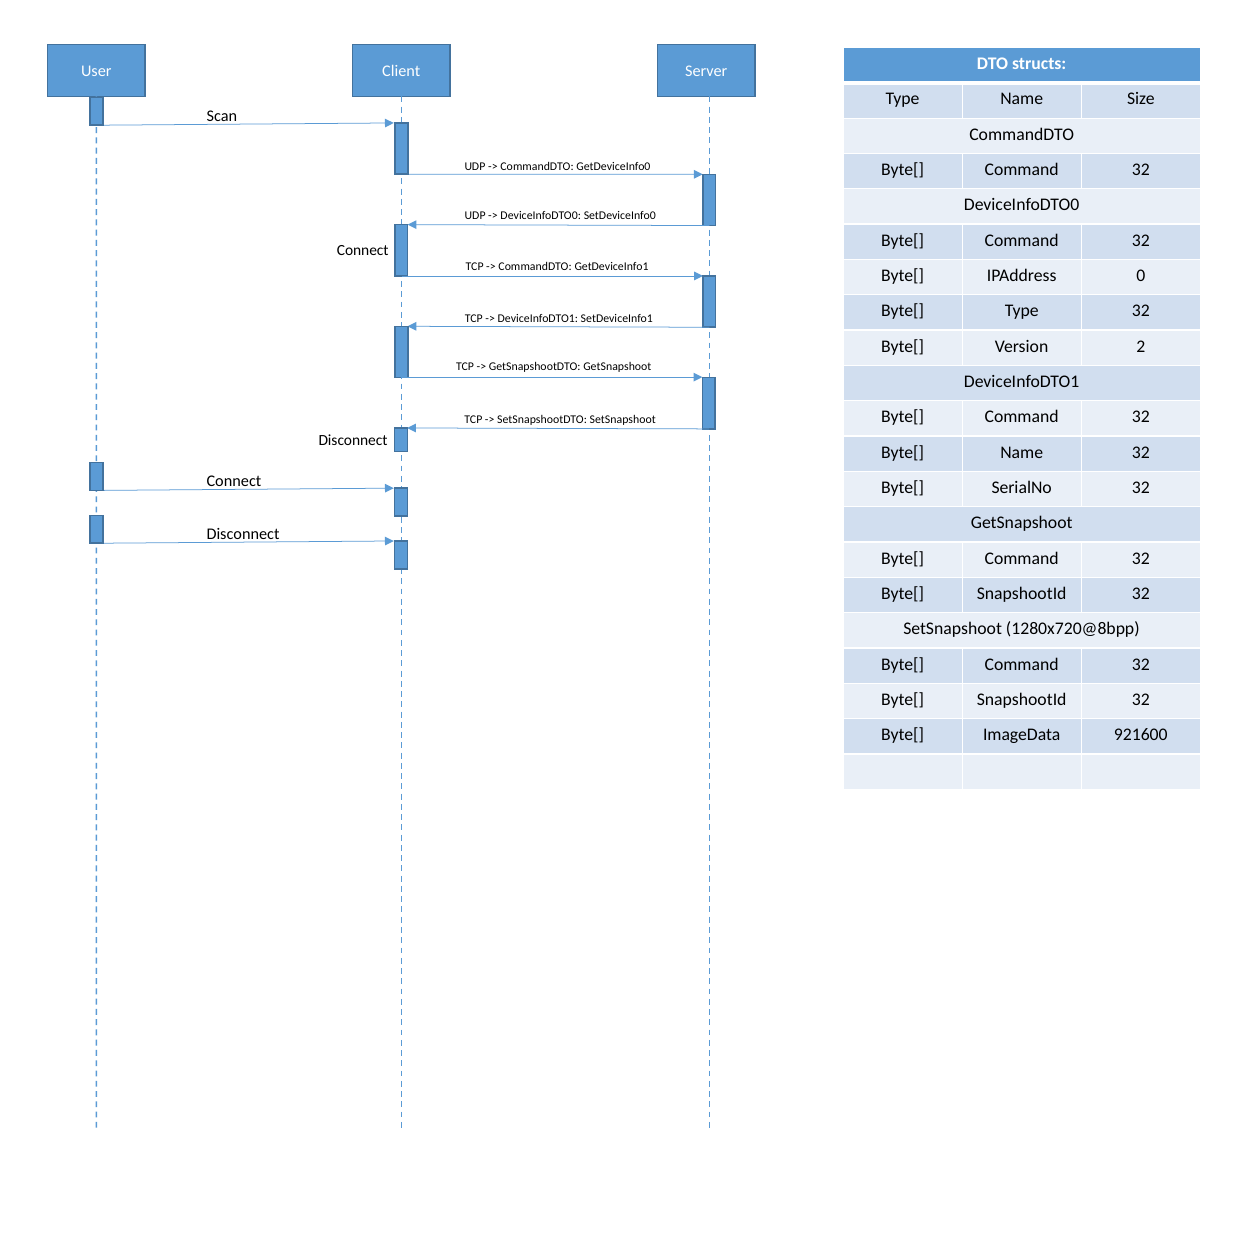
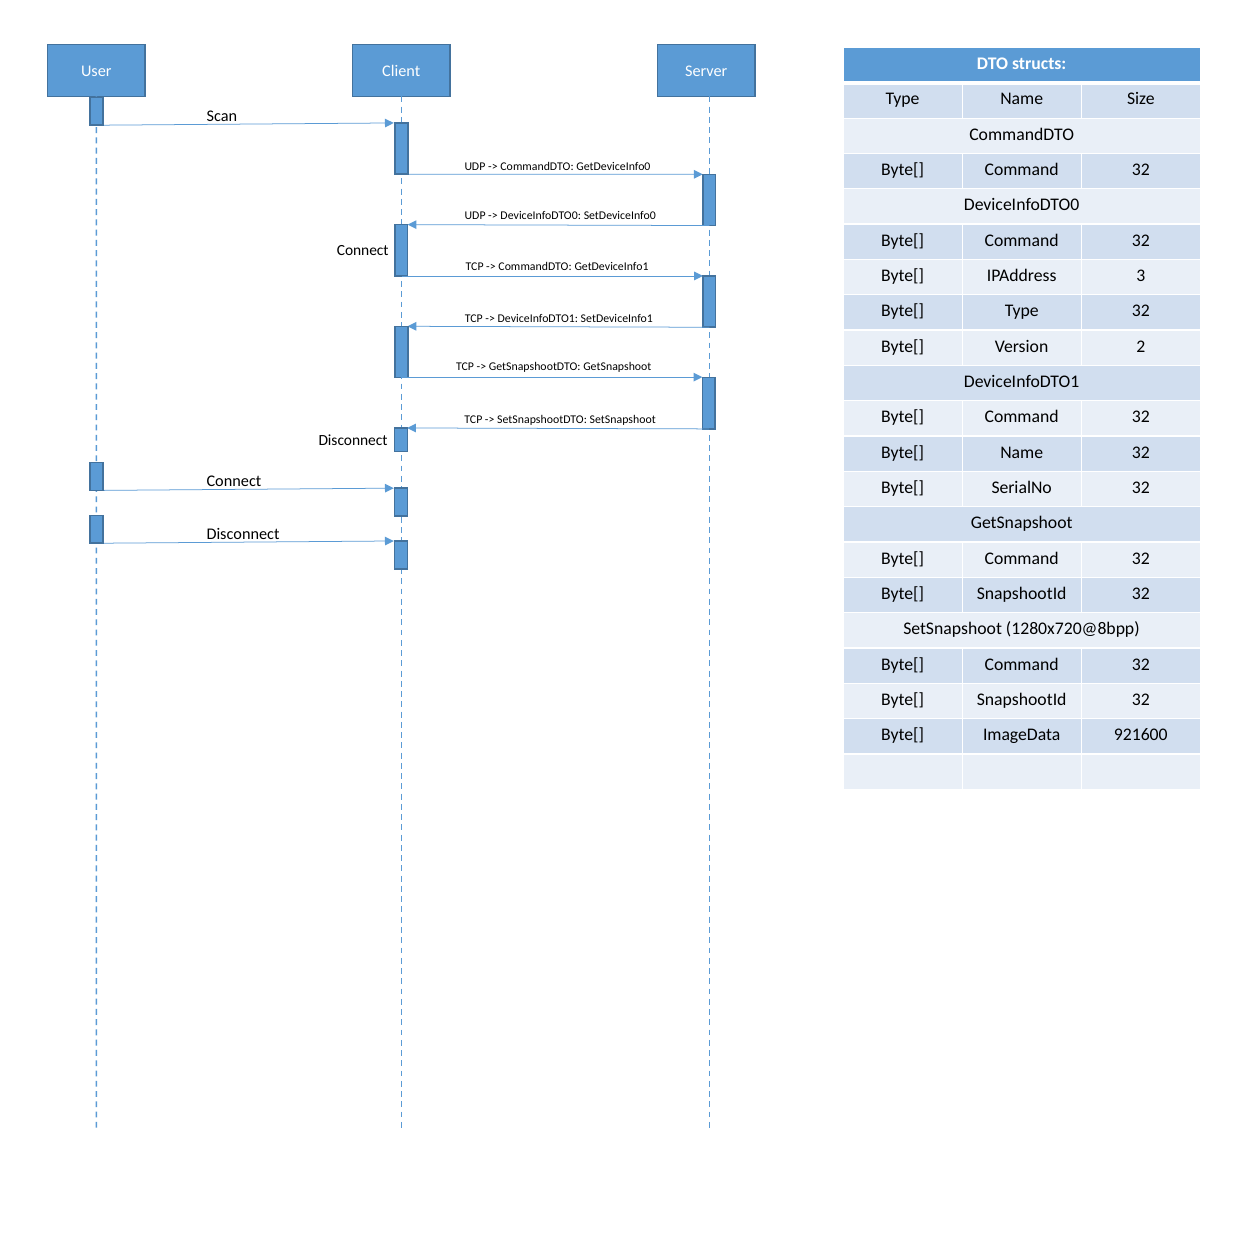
0: 0 -> 3 (1141, 276)
